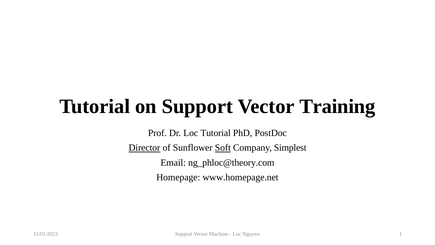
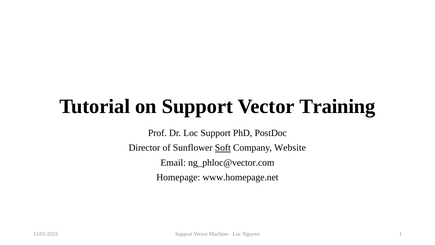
Loc Tutorial: Tutorial -> Support (216, 133)
Director underline: present -> none (144, 148)
Simplest: Simplest -> Website (290, 148)
ng_phloc@theory.com: ng_phloc@theory.com -> ng_phloc@vector.com (231, 162)
